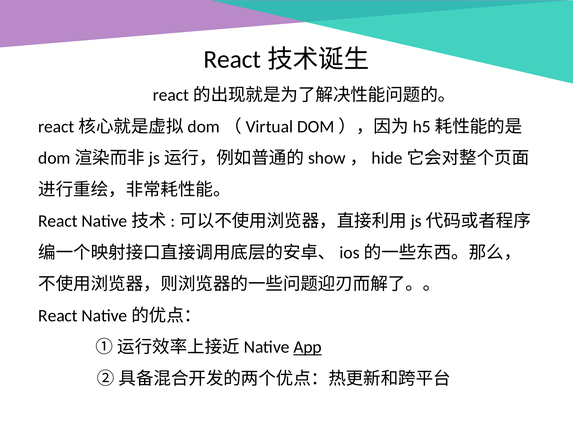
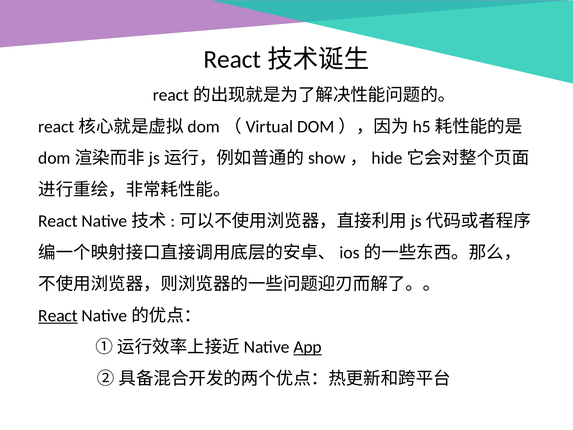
React underline: none -> present (58, 315)
